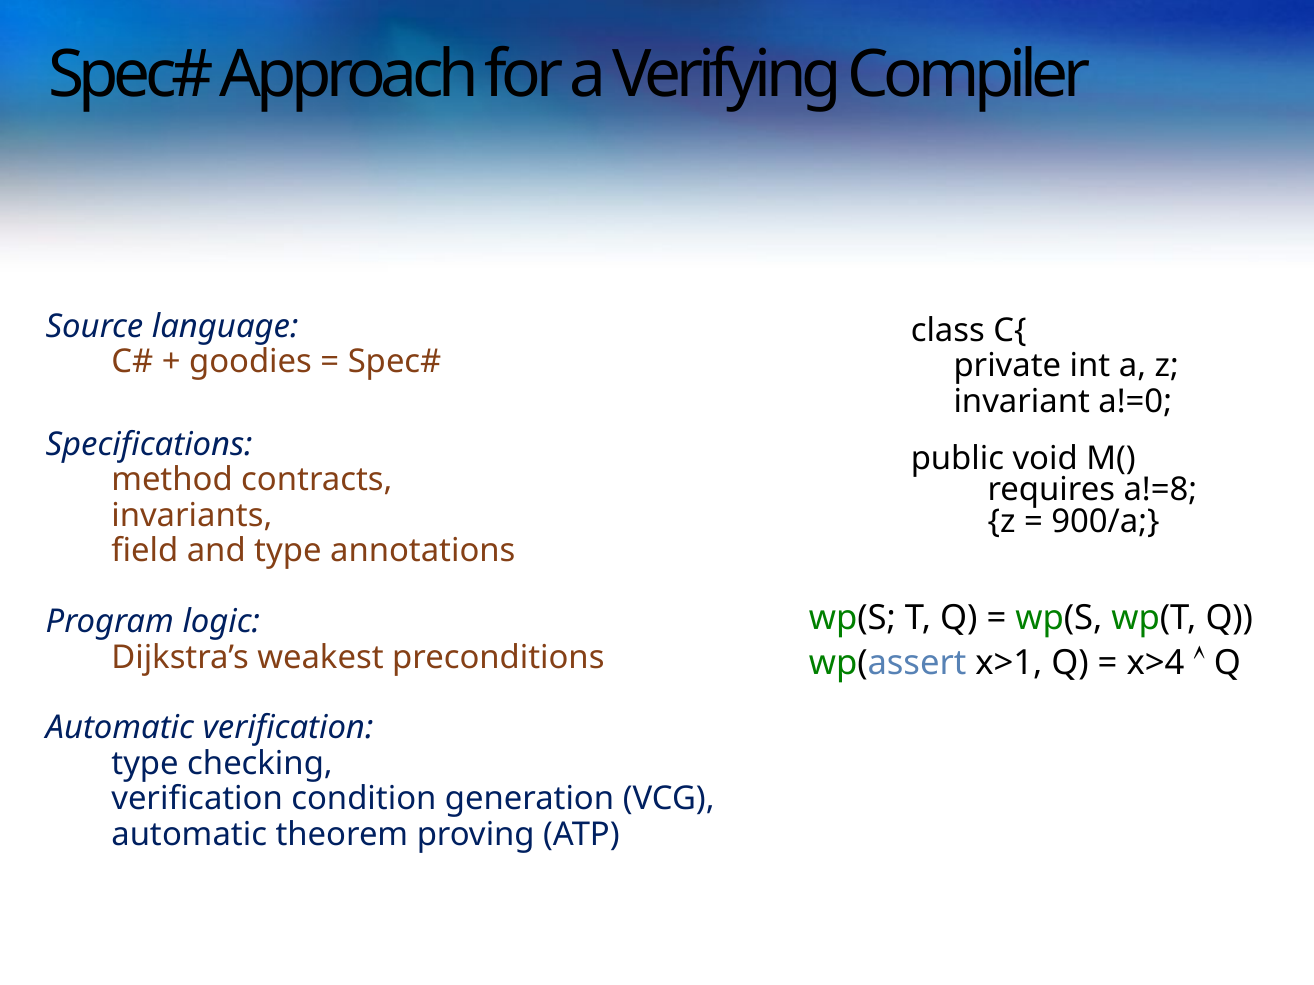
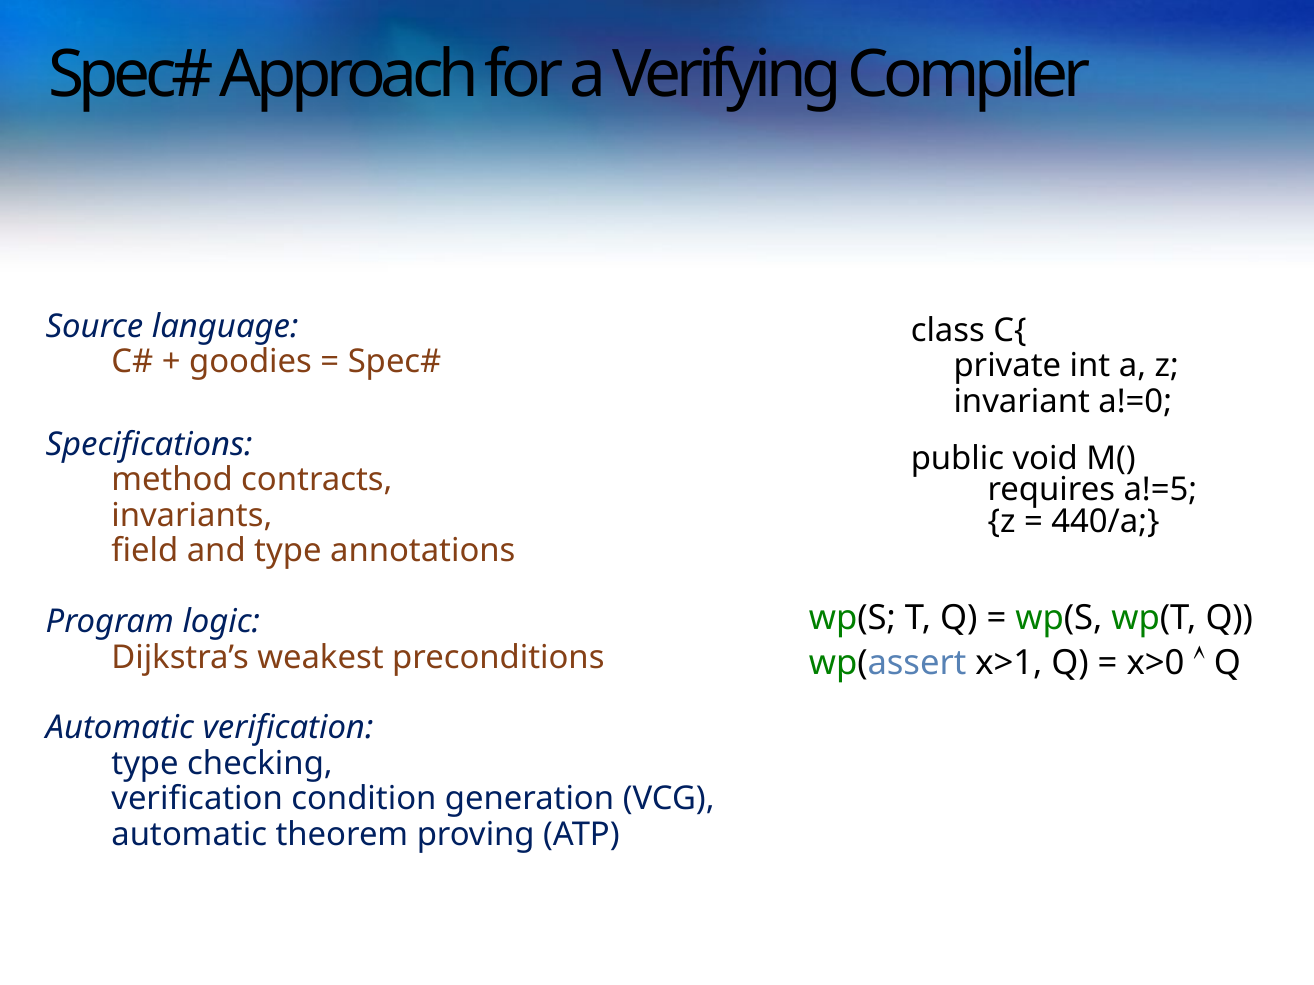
a!=8: a!=8 -> a!=5 (1160, 490)
900/a: 900/a -> 440/a (1106, 522)
x>4: x>4 -> x>0 (1156, 663)
